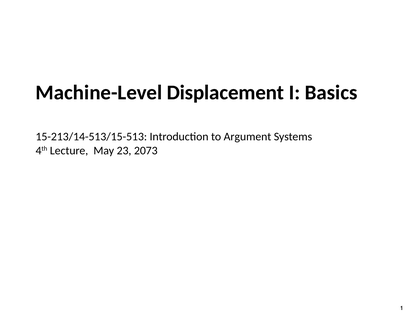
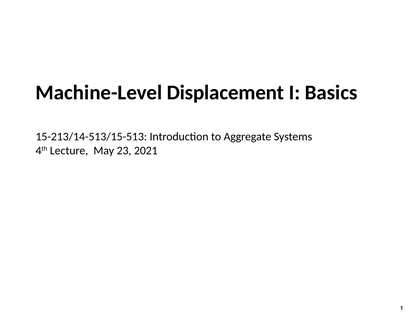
Argument: Argument -> Aggregate (248, 137)
2073: 2073 -> 2021 (146, 151)
